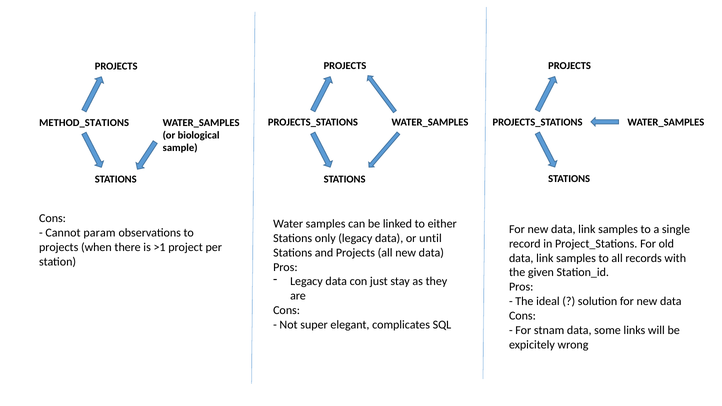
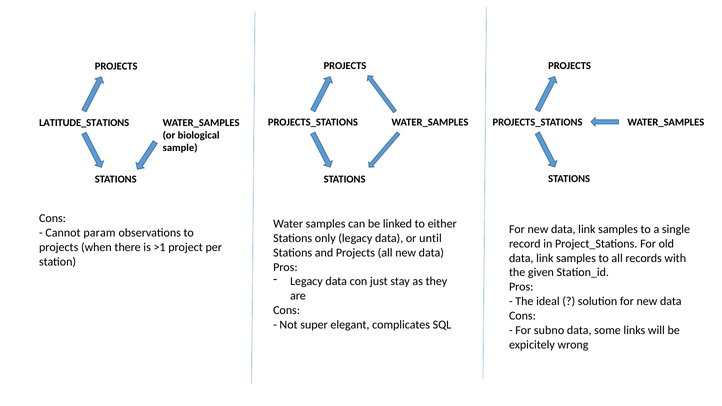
METHOD_STATIONS: METHOD_STATIONS -> LATITUDE_STATIONS (84, 123)
stnam: stnam -> subno (549, 330)
